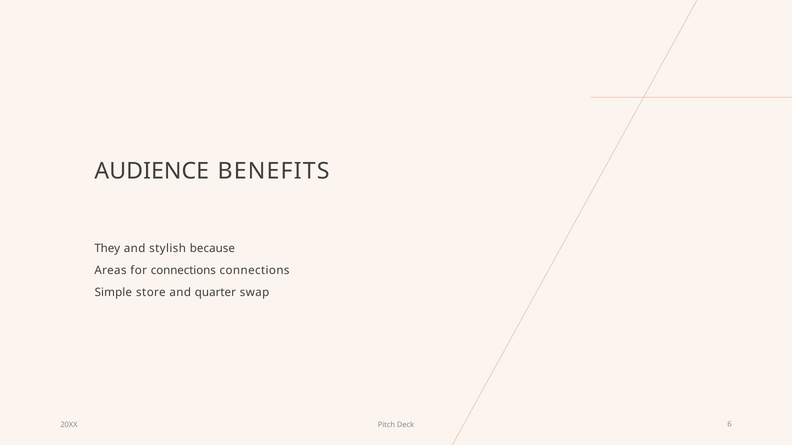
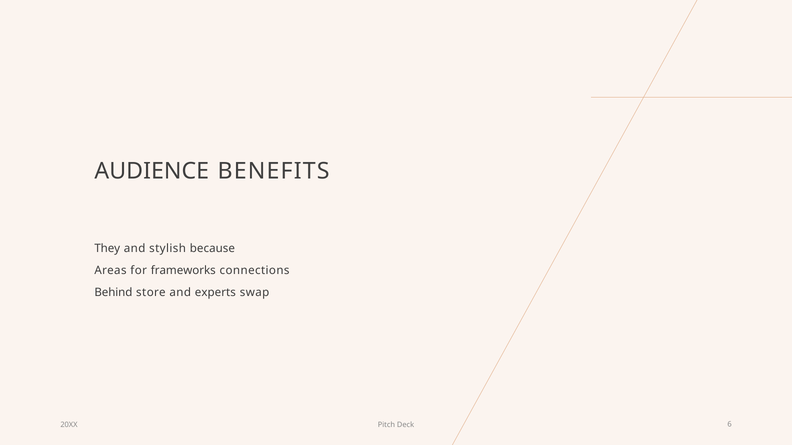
for connections: connections -> frameworks (183, 271)
Simple: Simple -> Behind (113, 293)
quarter: quarter -> experts (215, 293)
